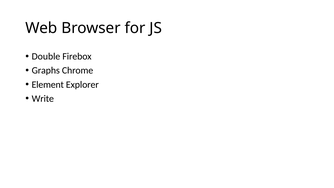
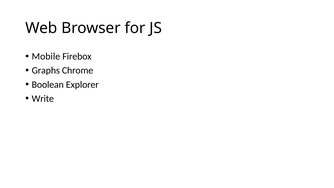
Double: Double -> Mobile (46, 56)
Element: Element -> Boolean (48, 84)
